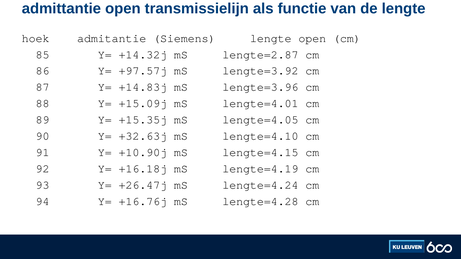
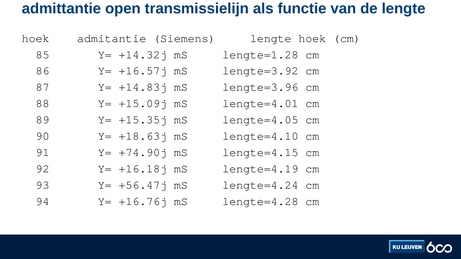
lengte open: open -> hoek (312, 38)
lengte=2.87: lengte=2.87 -> lengte=1.28 (260, 55)
+97.57j: +97.57j -> +16.57j (143, 71)
+32.63j: +32.63j -> +18.63j (143, 136)
+10.90j: +10.90j -> +74.90j (143, 153)
+26.47j: +26.47j -> +56.47j (143, 185)
